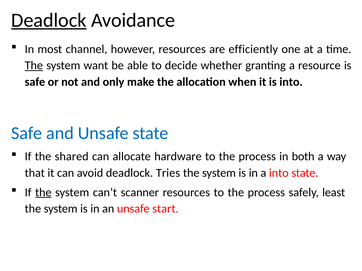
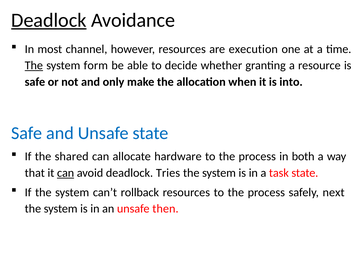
efficiently: efficiently -> execution (253, 49)
want: want -> form (96, 66)
can underline: none -> present (66, 173)
a into: into -> task (279, 173)
the underline: present -> none (43, 193)
scanner: scanner -> rollback (140, 193)
least: least -> next (334, 193)
start: start -> then (165, 209)
